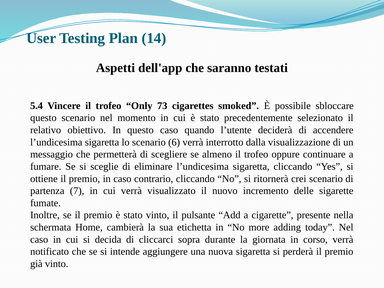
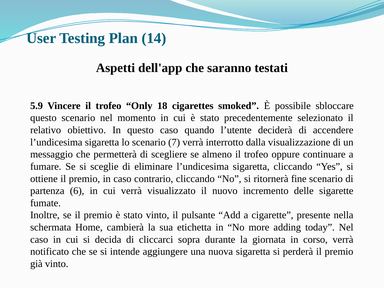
5.4: 5.4 -> 5.9 (37, 106)
73: 73 -> 18 (162, 106)
6: 6 -> 7 (174, 142)
crei: crei -> fine (299, 179)
7: 7 -> 6 (77, 191)
